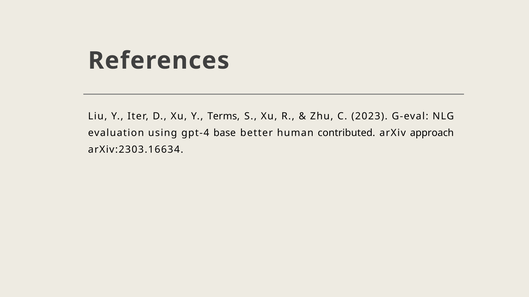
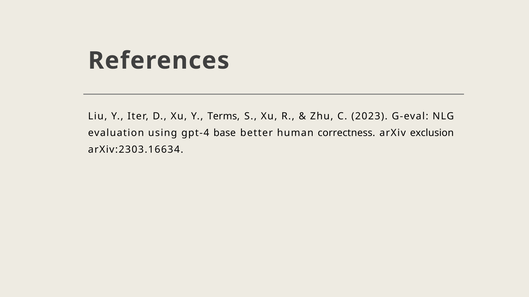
contributed: contributed -> correctness (346, 133)
approach: approach -> exclusion (432, 133)
